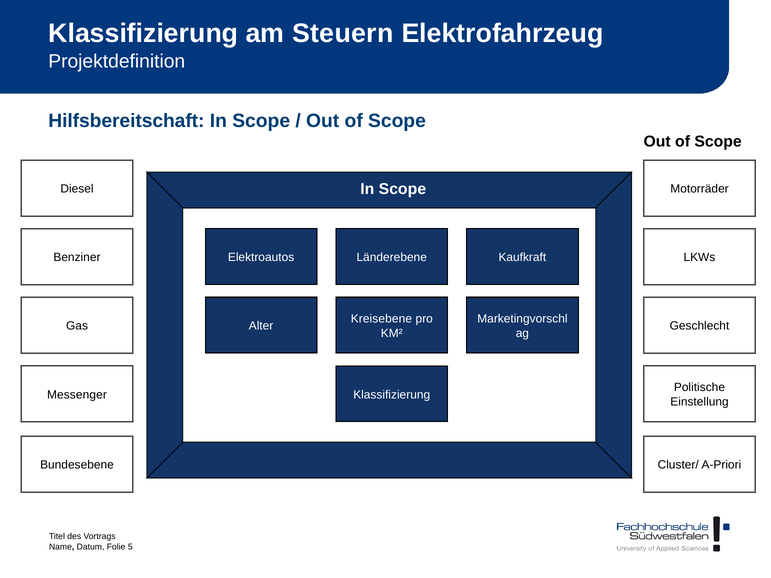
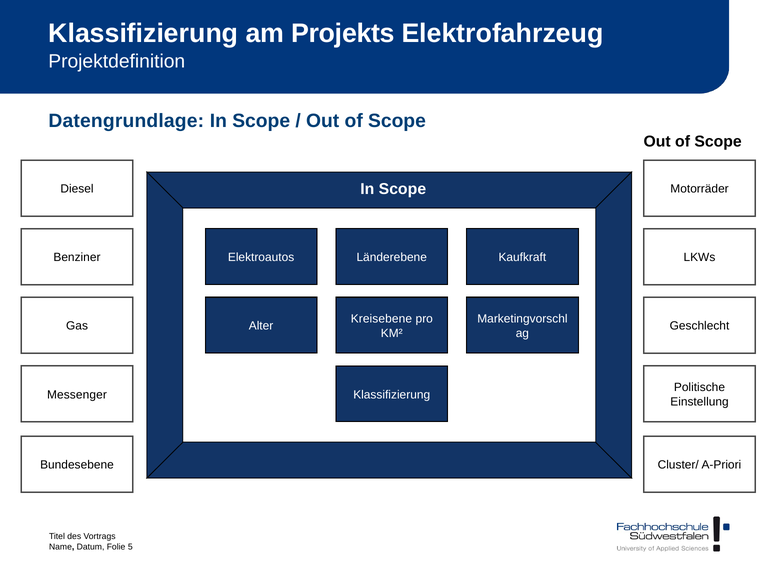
Steuern: Steuern -> Projekts (343, 33)
Hilfsbereitschaft: Hilfsbereitschaft -> Datengrundlage (126, 121)
